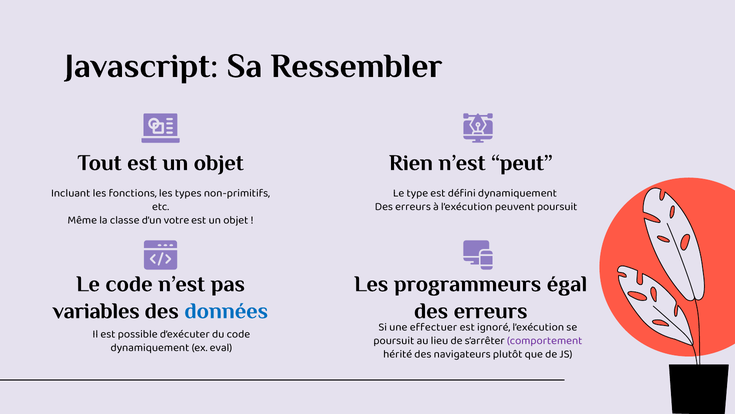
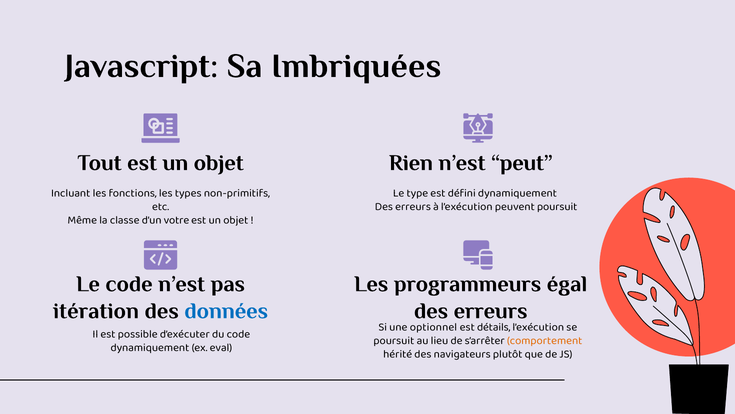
Ressembler: Ressembler -> Imbriquées (356, 66)
variables: variables -> itération (96, 310)
effectuer: effectuer -> optionnel (434, 326)
ignoré: ignoré -> détails (494, 326)
comportement colour: purple -> orange (545, 340)
